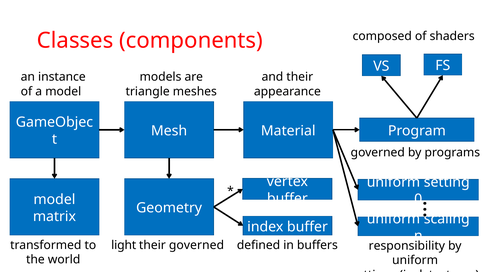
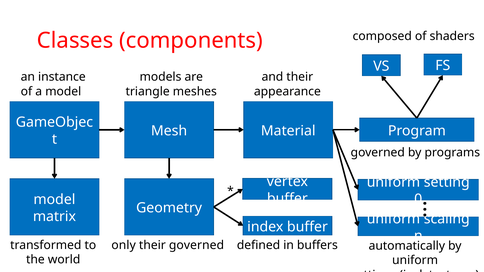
light: light -> only (124, 245)
responsibility: responsibility -> automatically (407, 246)
